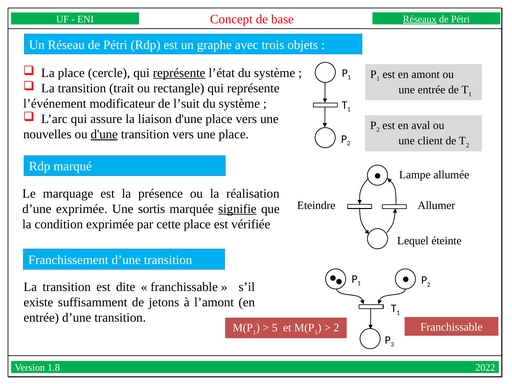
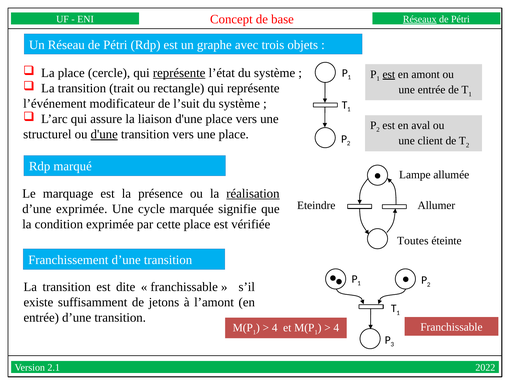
est underline: none -> present (389, 74)
nouvelles: nouvelles -> structurel (47, 134)
réalisation underline: none -> present (253, 194)
sortis: sortis -> cycle (151, 209)
signifie underline: present -> none (237, 209)
Lequel: Lequel -> Toutes (413, 241)
5: 5 -> 4 (275, 328)
2: 2 -> 4 (336, 328)
1.8: 1.8 -> 2.1 (54, 368)
